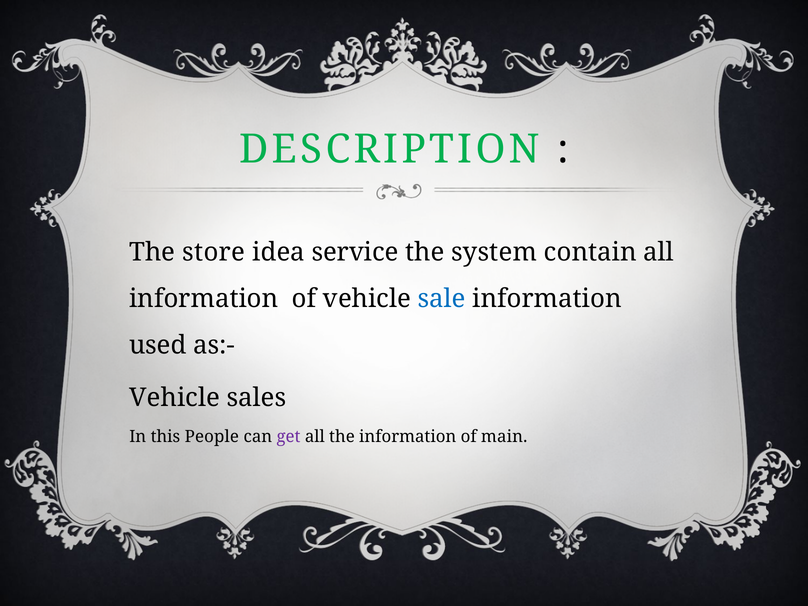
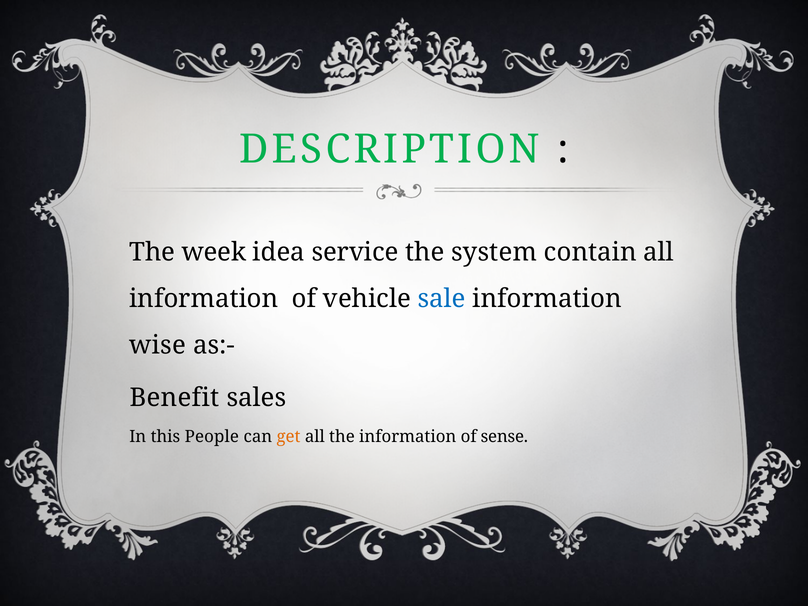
store: store -> week (214, 252)
used: used -> wise (158, 345)
Vehicle: Vehicle -> Benefit (174, 398)
get colour: purple -> orange (289, 437)
main: main -> sense (504, 437)
